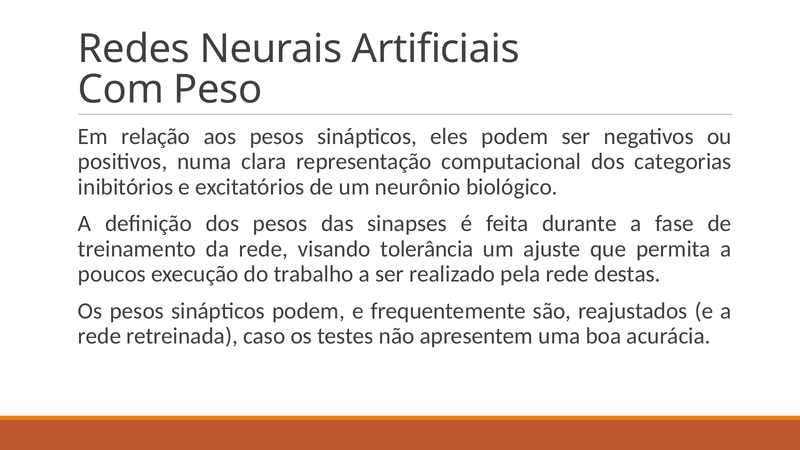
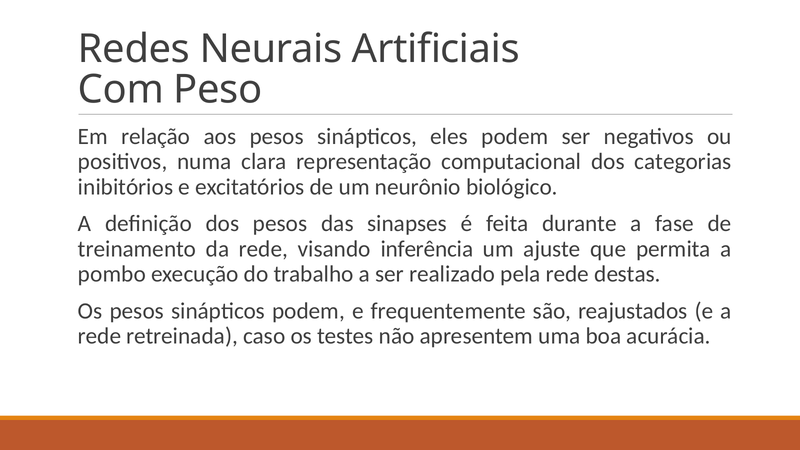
tolerância: tolerância -> inferência (427, 249)
poucos: poucos -> pombo (112, 274)
